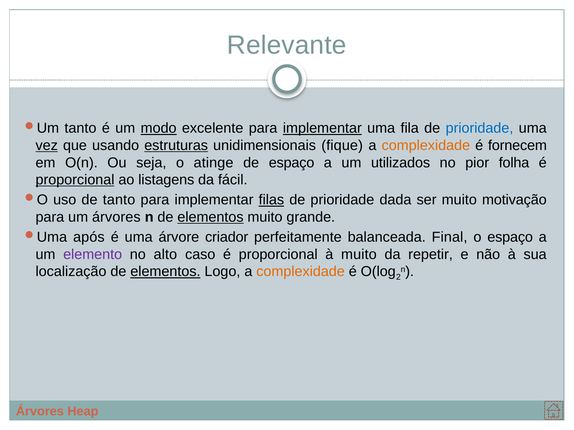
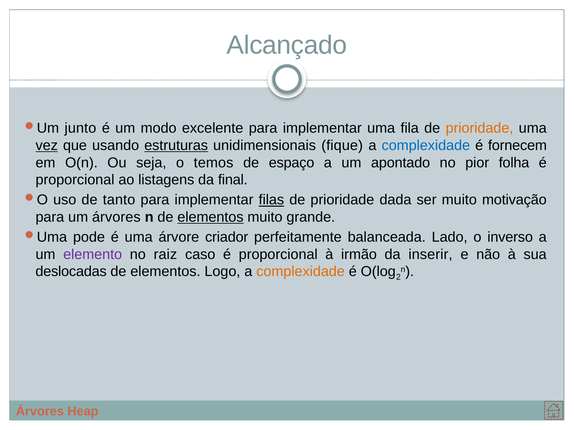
Relevante: Relevante -> Alcançado (287, 45)
tanto: tanto -> junto (80, 128)
modo underline: present -> none (159, 128)
implementar underline: present -> none (322, 128)
prioridade colour: blue -> orange (479, 128)
complexidade colour: orange -> blue (426, 146)
atinge: atinge -> temos (214, 163)
utilizados: utilizados -> apontado (401, 163)
proporcional underline: present -> none (75, 180)
fácil: fácil -> final (233, 180)
após: após -> pode (89, 237)
Final: Final -> Lado (450, 237)
o espaço: espaço -> inverso (510, 237)
alto: alto -> raiz (165, 255)
à muito: muito -> irmão (359, 255)
repetir: repetir -> inserir (430, 255)
localização: localização -> deslocadas (71, 272)
elementos underline: present -> none (165, 272)
